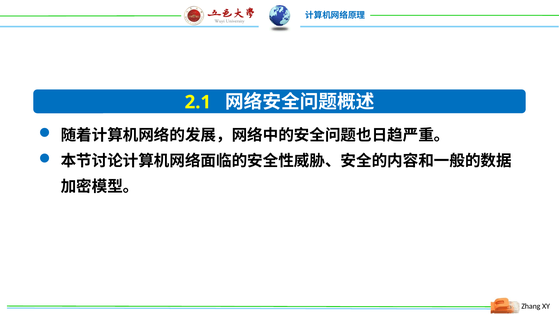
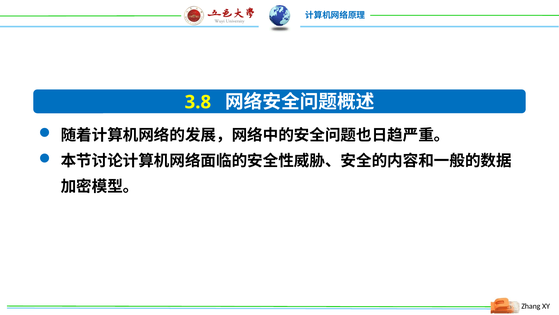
2.1: 2.1 -> 3.8 (198, 102)
